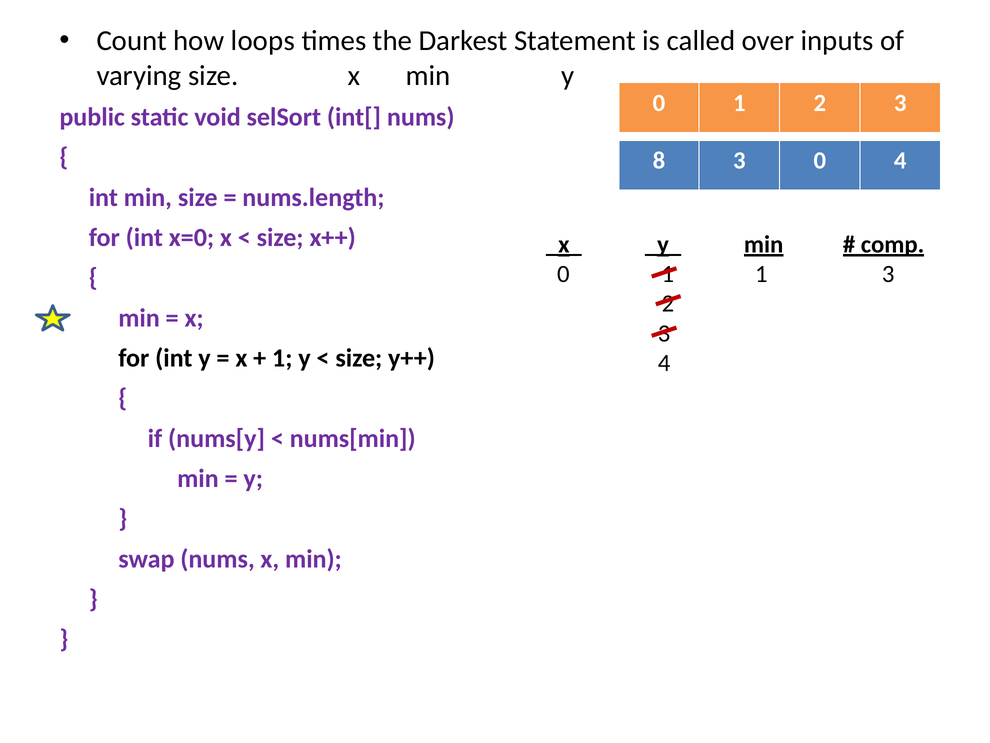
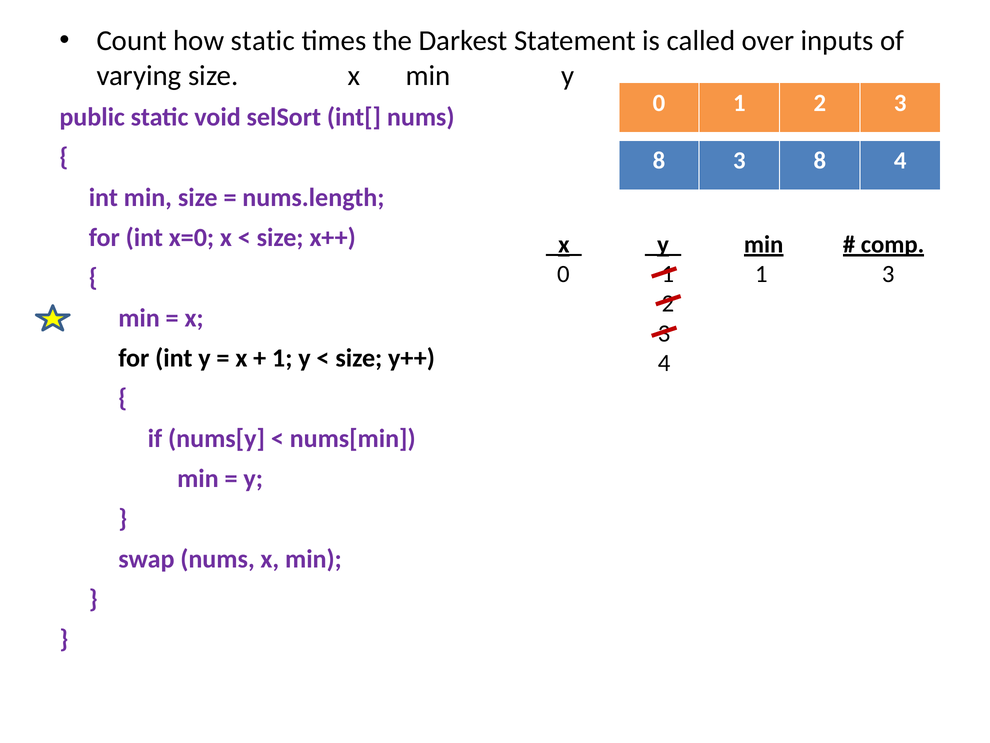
how loops: loops -> static (263, 41)
3 0: 0 -> 8 (820, 161)
